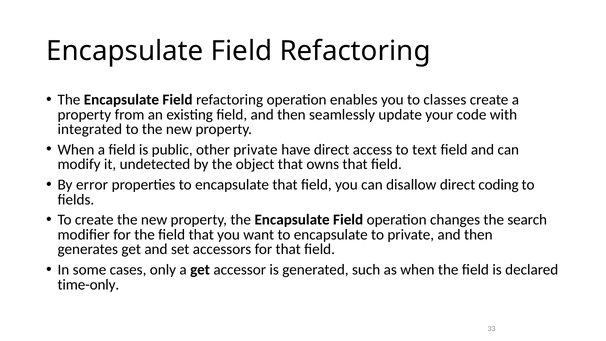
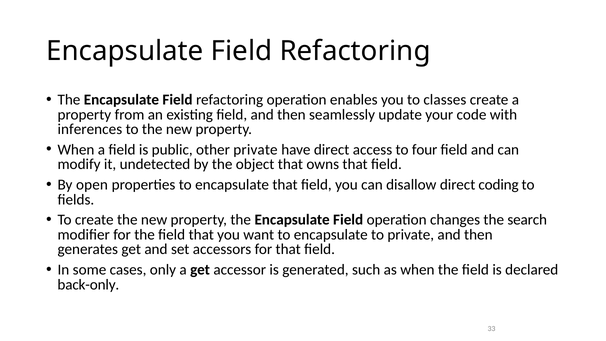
integrated: integrated -> inferences (90, 129)
text: text -> four (425, 150)
error: error -> open (92, 185)
time-only: time-only -> back-only (88, 284)
